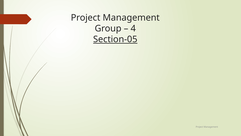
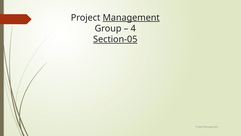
Management underline: none -> present (131, 18)
